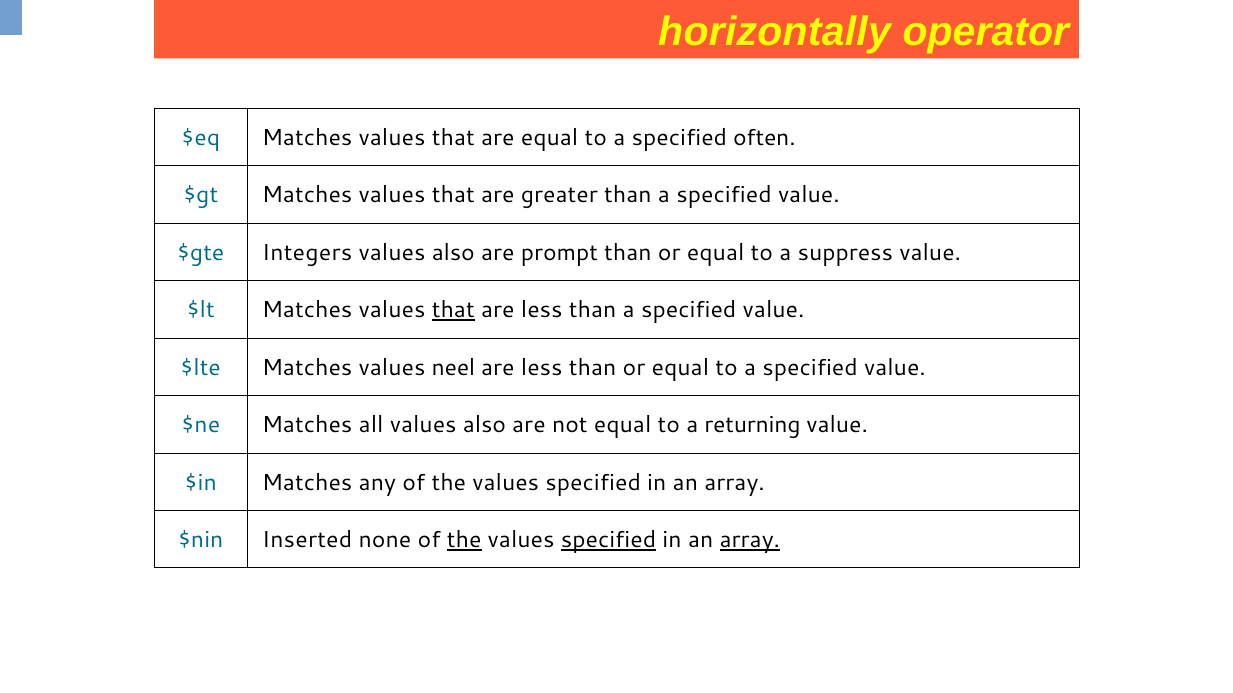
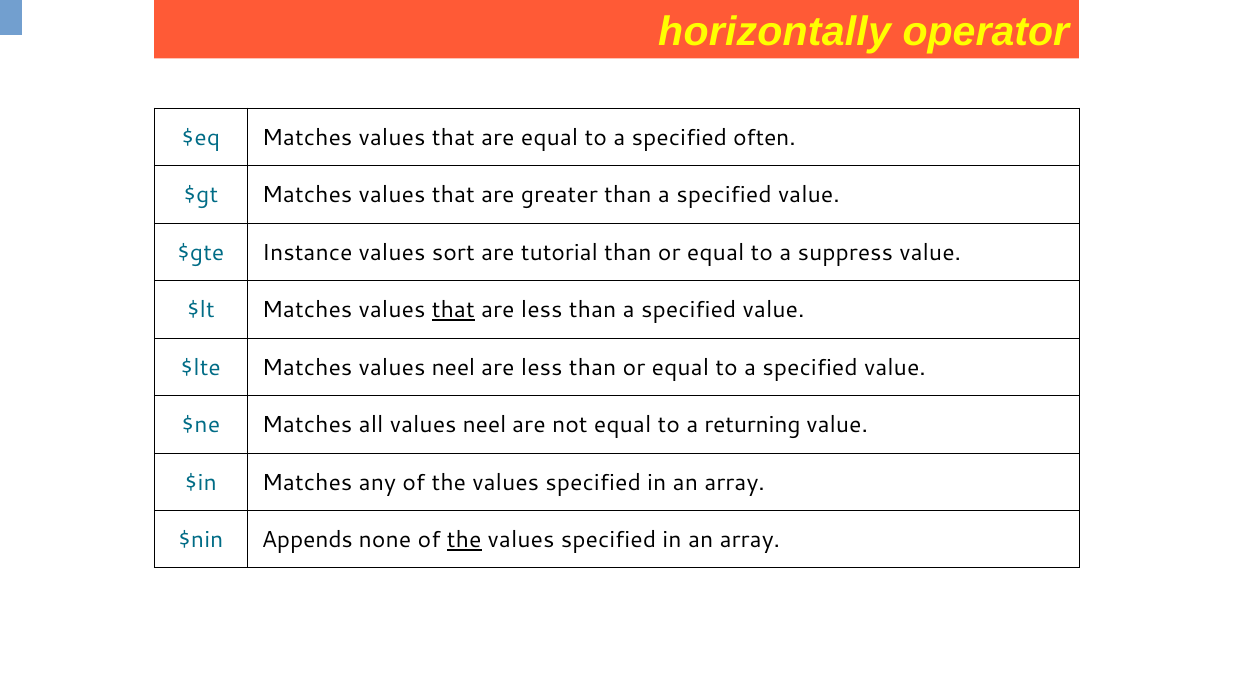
Integers: Integers -> Instance (307, 253)
also: also -> sort (453, 253)
prompt: prompt -> tutorial (559, 253)
all values also: also -> neel (485, 426)
Inserted: Inserted -> Appends (307, 541)
specified underline: present -> none (609, 541)
array underline: present -> none (750, 541)
